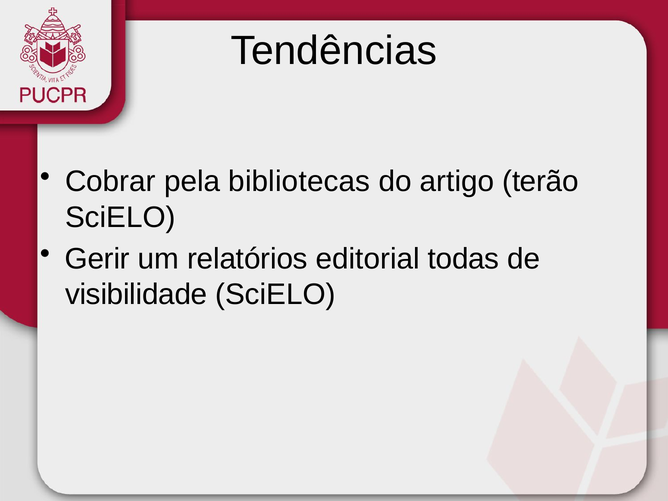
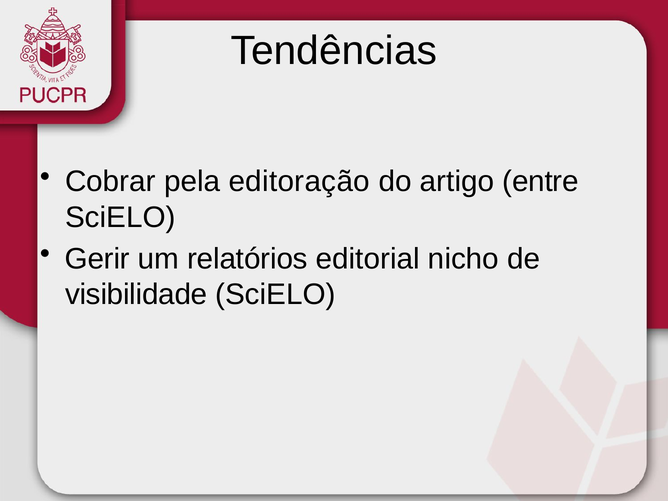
bibliotecas: bibliotecas -> editoração (299, 182)
terão: terão -> entre (541, 182)
todas: todas -> nicho (463, 259)
